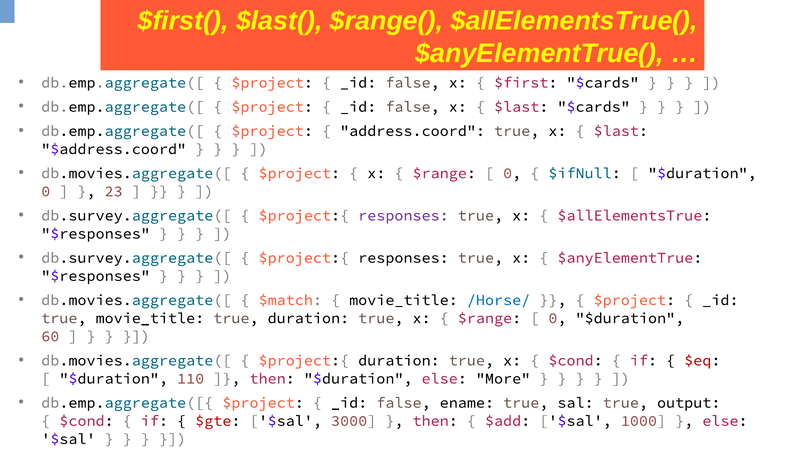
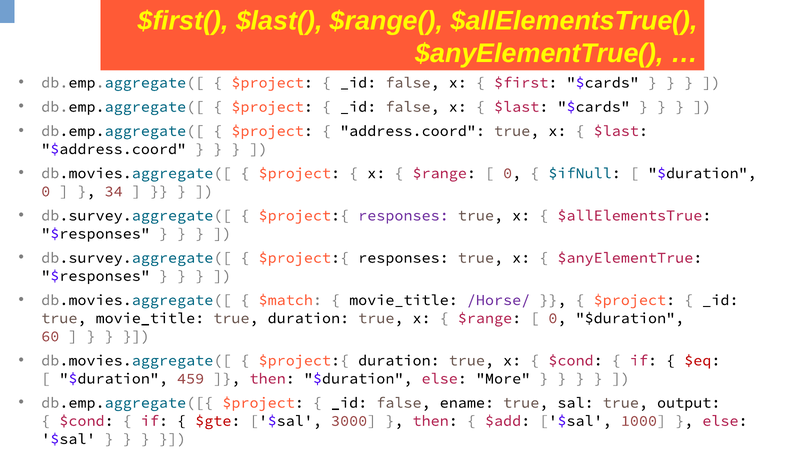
23: 23 -> 34 (114, 191)
/Horse/ colour: blue -> purple (499, 300)
110: 110 -> 459 (191, 378)
